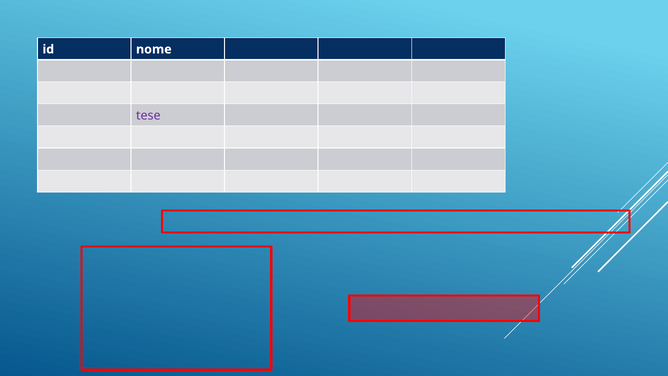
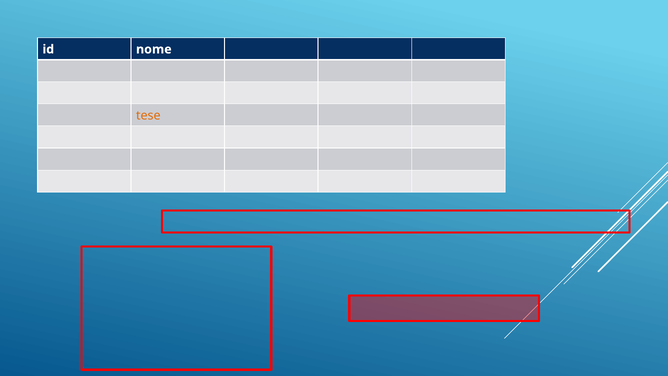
tese colour: purple -> orange (148, 116)
